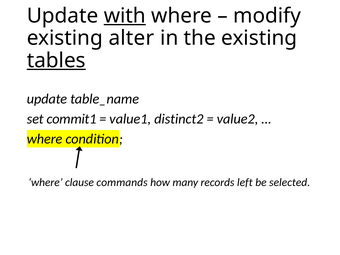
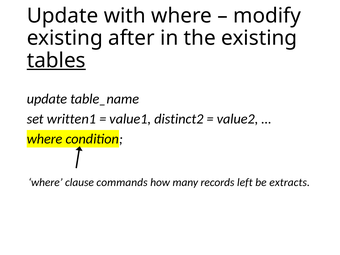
with underline: present -> none (125, 16)
alter: alter -> after (131, 38)
commit1: commit1 -> written1 (71, 119)
selected: selected -> extracts (290, 182)
